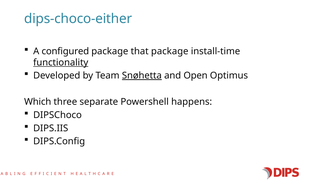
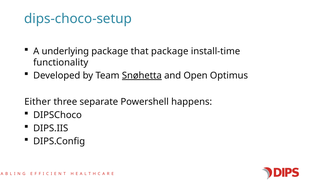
dips-choco-either: dips-choco-either -> dips-choco-setup (78, 19)
configured: configured -> underlying (65, 51)
functionality underline: present -> none (61, 63)
Which: Which -> Either (38, 102)
